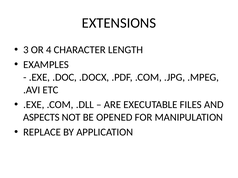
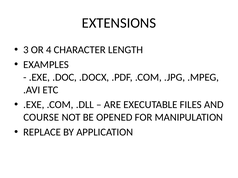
ASPECTS: ASPECTS -> COURSE (41, 118)
